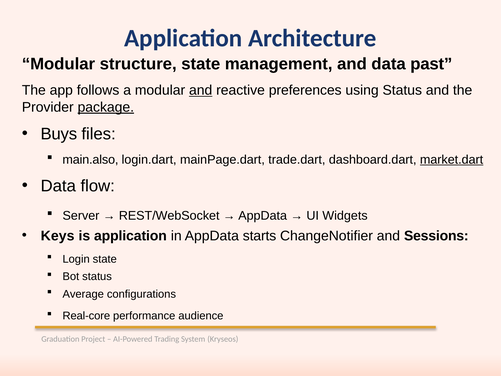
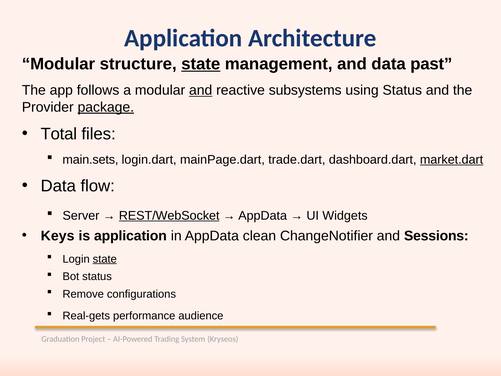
state underline: none -> present (201, 64)
preferences: preferences -> subsystems (305, 90)
Buys: Buys -> Total (59, 134)
main.also: main.also -> main.sets (90, 160)
REST/WebSocket underline: none -> present (169, 216)
starts: starts -> clean (259, 236)
state underline: none -> present (105, 259)
Average: Average -> Remove (83, 294)
Real-core: Real-core -> Real-gets (86, 316)
